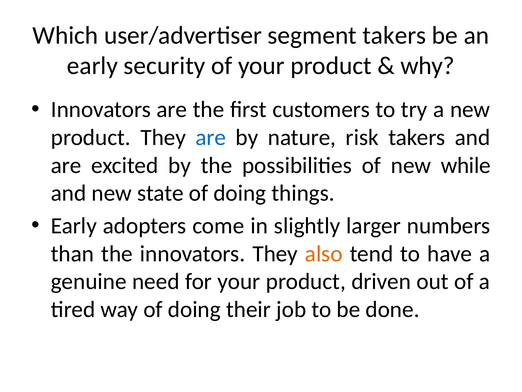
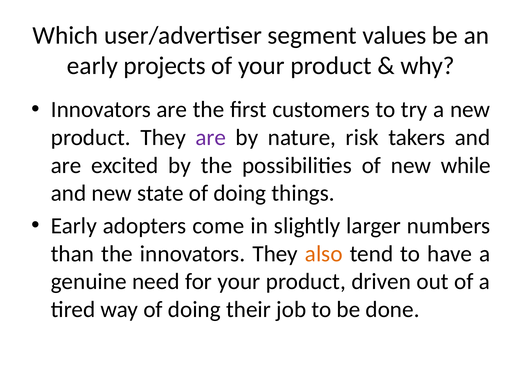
segment takers: takers -> values (394, 35)
security: security -> projects (165, 66)
are colour: blue -> purple (211, 137)
